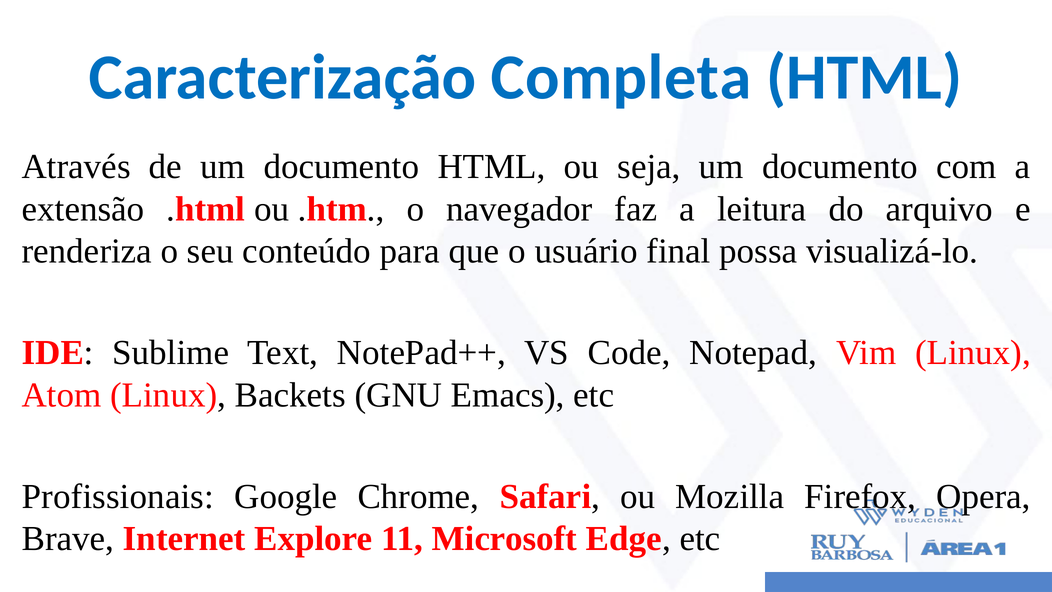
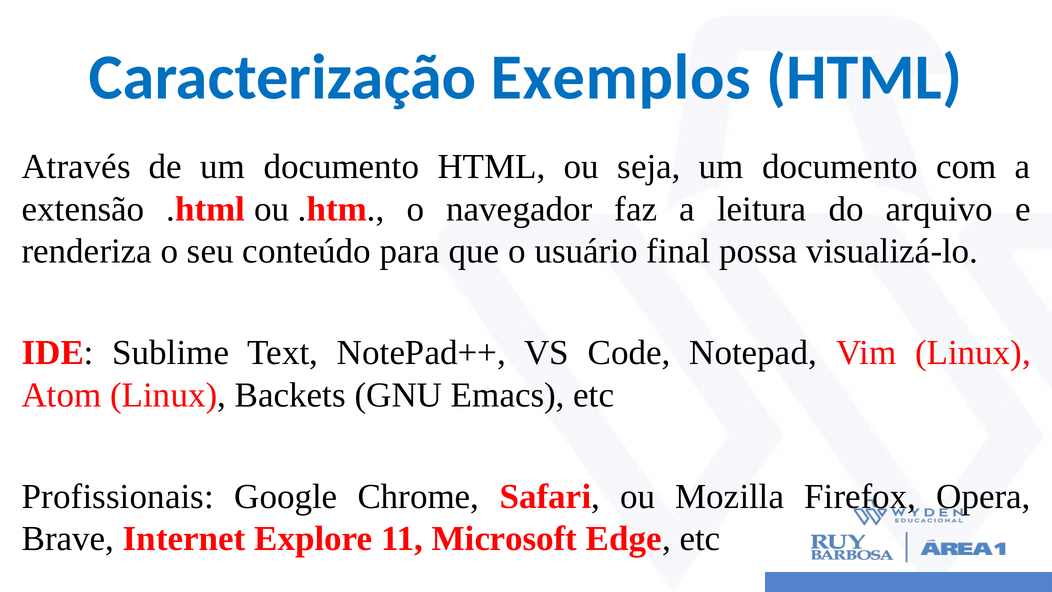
Completa: Completa -> Exemplos (621, 77)
